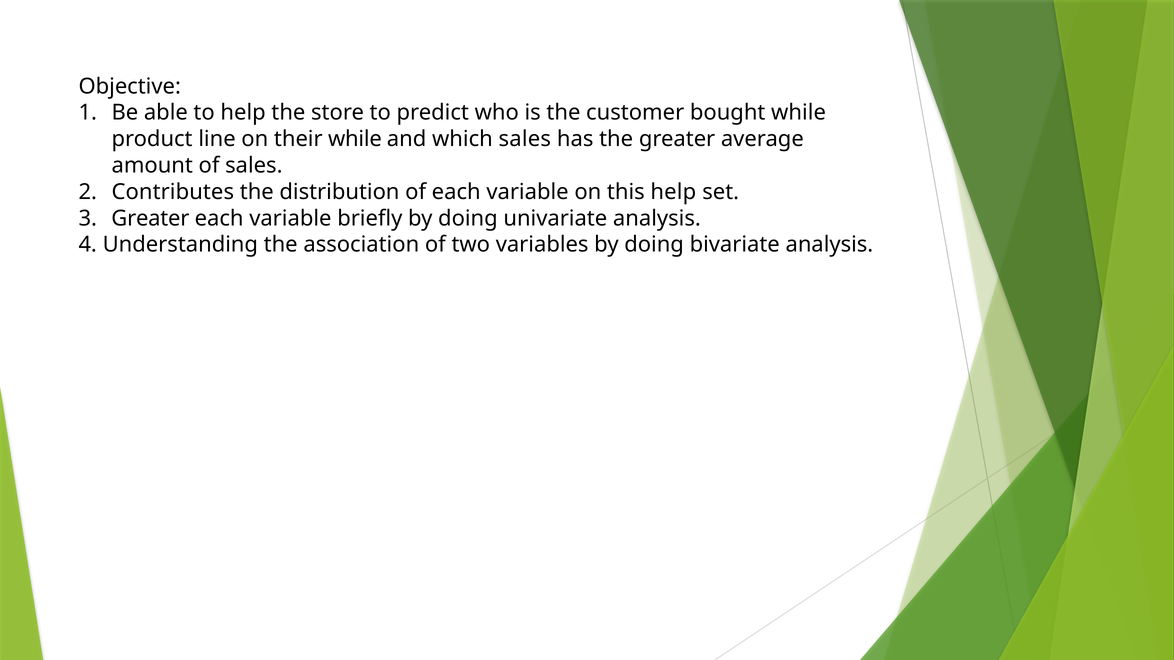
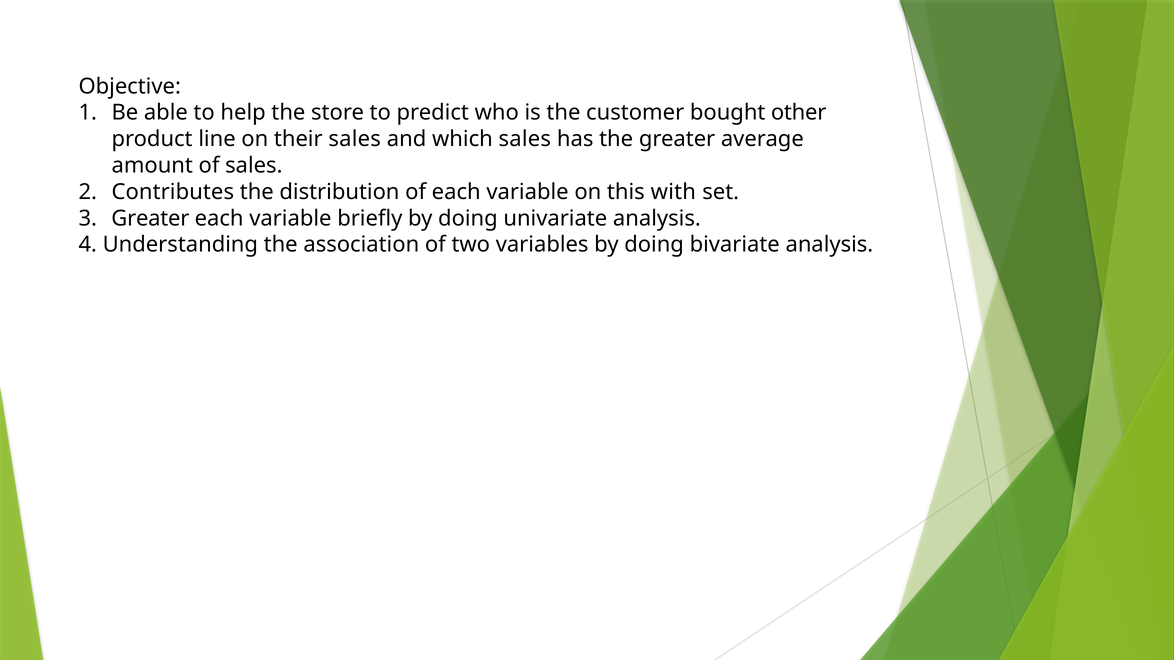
bought while: while -> other (799, 113)
their while: while -> sales (355, 139)
this help: help -> with (673, 192)
